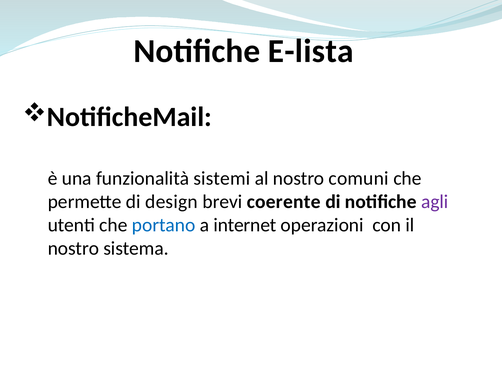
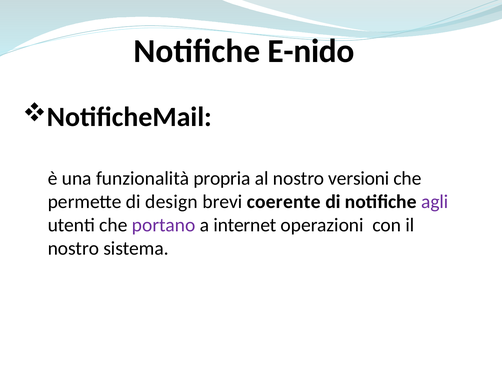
E-lista: E-lista -> E-nido (311, 51)
sistemi: sistemi -> propria (222, 179)
comuni: comuni -> versioni (359, 179)
portano colour: blue -> purple (164, 225)
